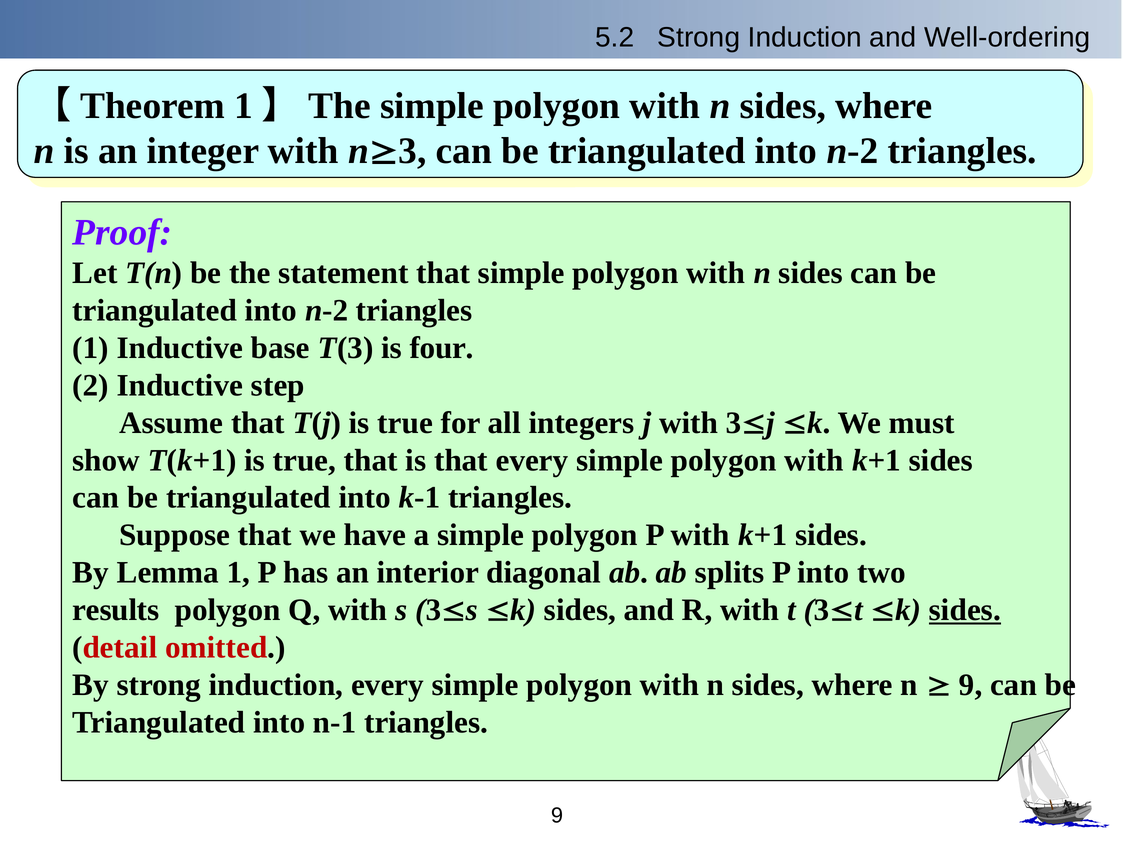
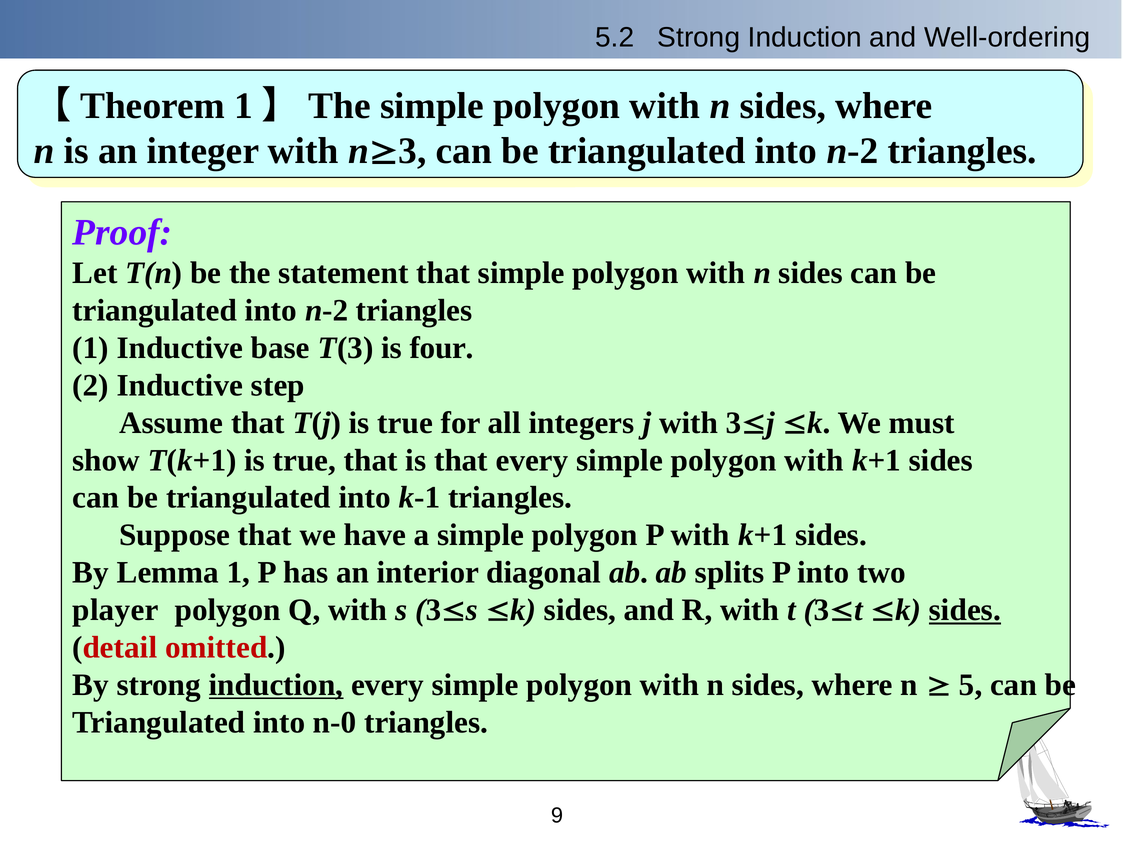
results: results -> player (116, 610)
induction underline: none -> present (276, 685)
9: 9 -> 5 (971, 685)
n-1: n-1 -> n-0 (335, 723)
